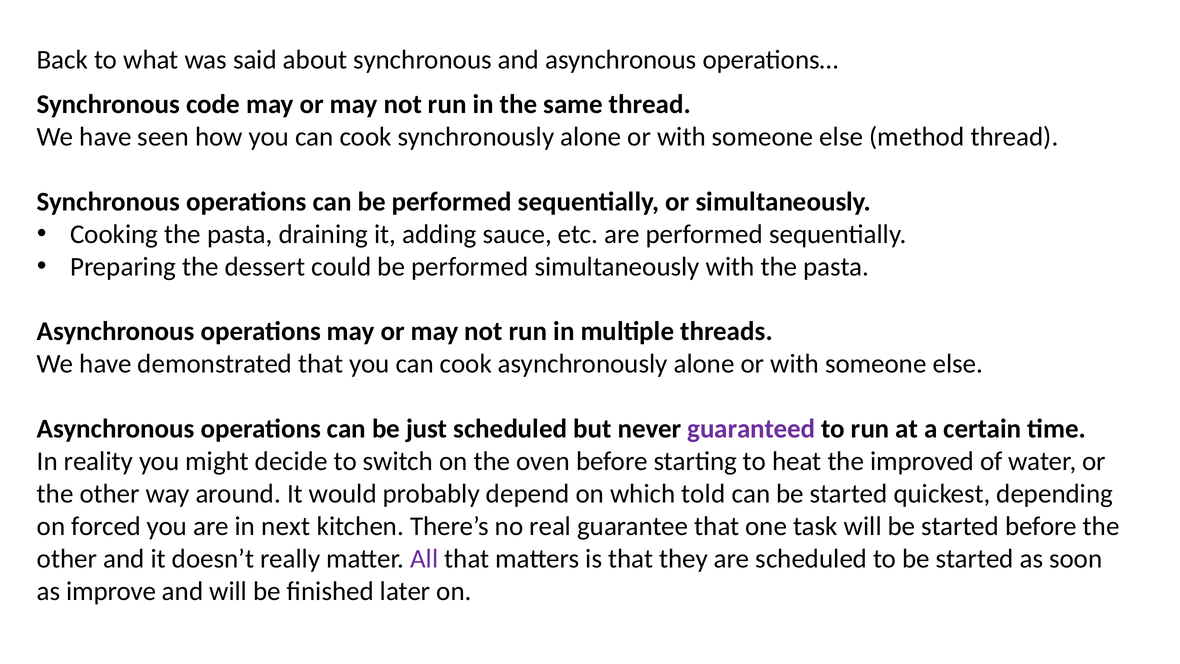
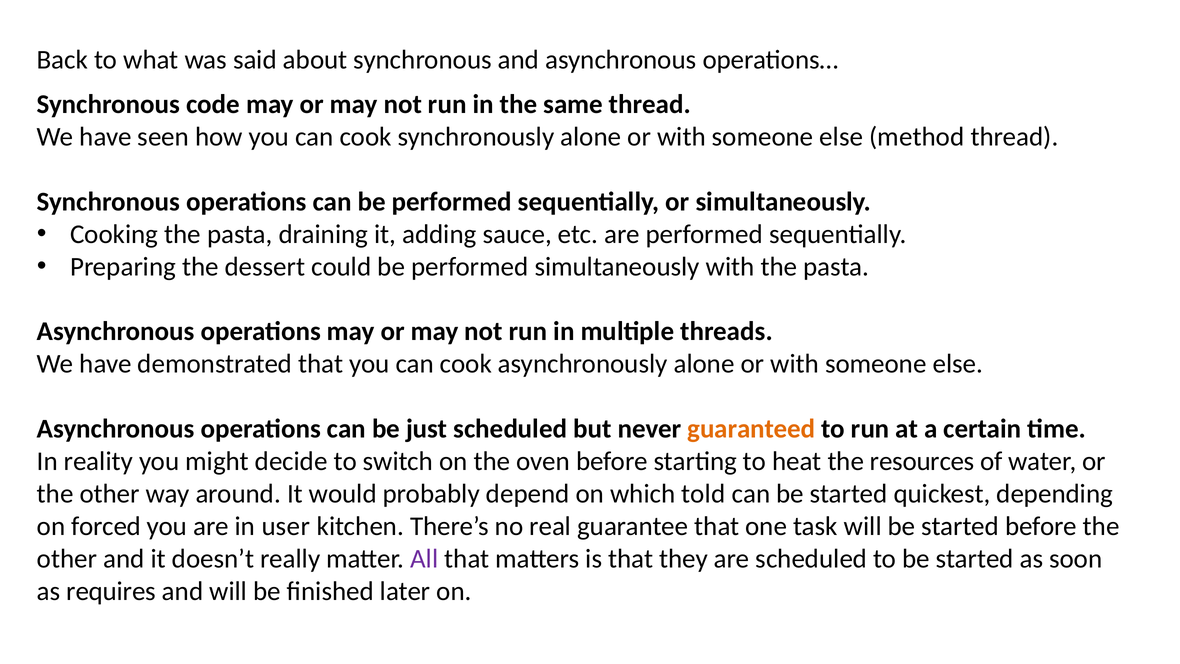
guaranteed colour: purple -> orange (751, 429)
improved: improved -> resources (922, 461)
next: next -> user (286, 526)
improve: improve -> requires (111, 591)
